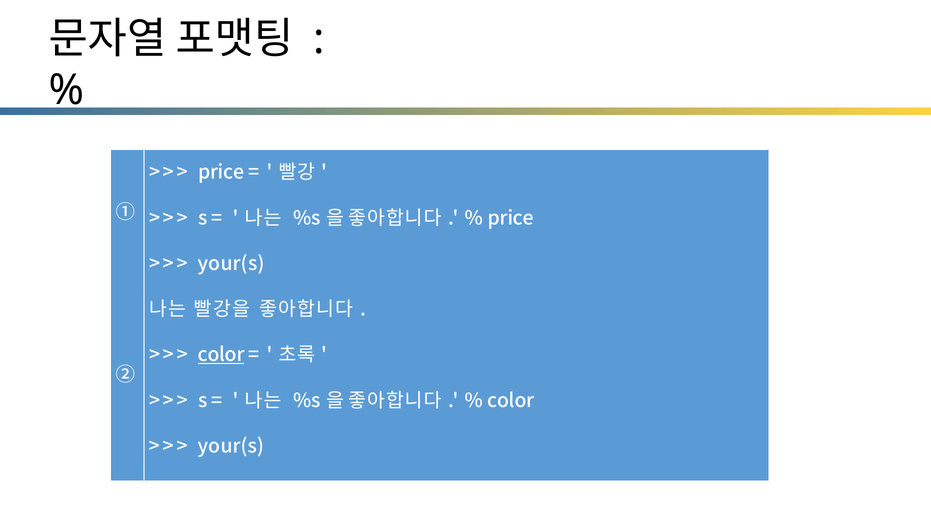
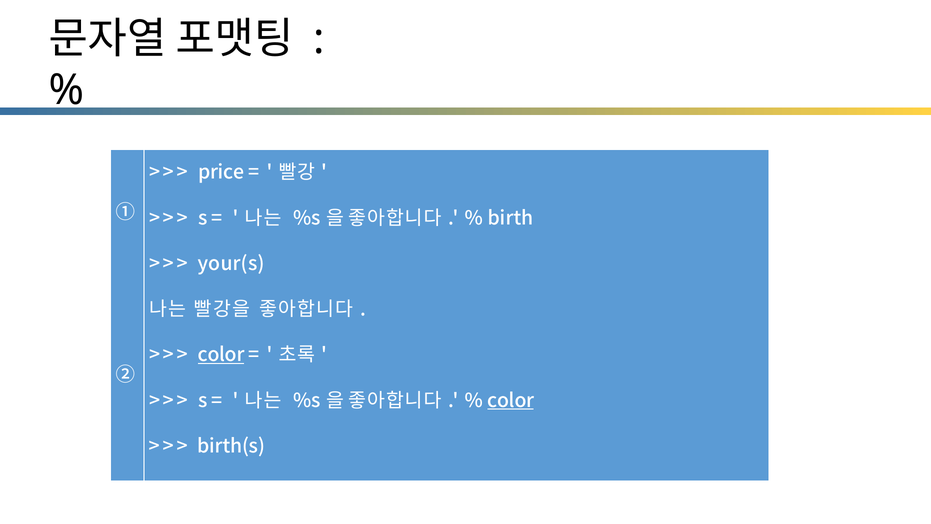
price: price -> birth (511, 218)
color underline: none -> present (511, 400)
your(s: your(s -> birth(s (231, 446)
